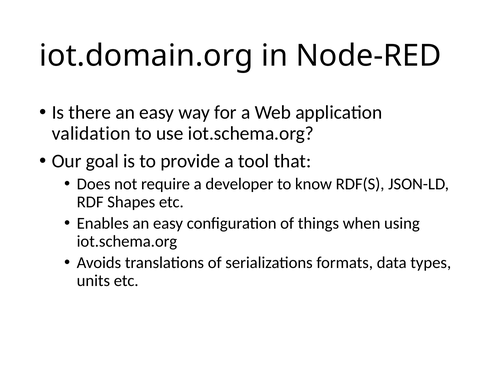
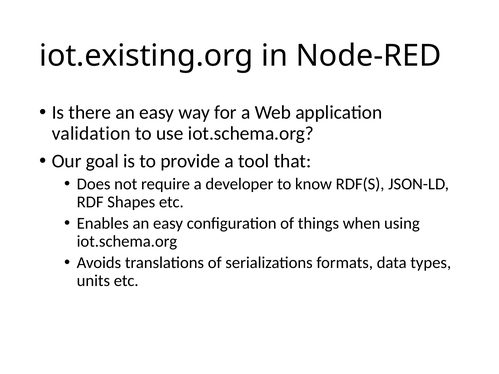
iot.domain.org: iot.domain.org -> iot.existing.org (146, 56)
